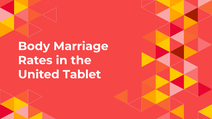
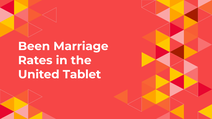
Body: Body -> Been (34, 46)
